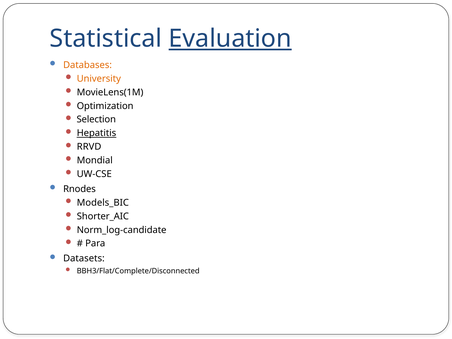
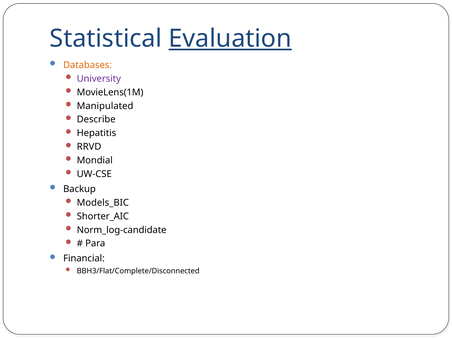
University colour: orange -> purple (99, 79)
Optimization: Optimization -> Manipulated (105, 106)
Selection: Selection -> Describe (96, 120)
Hepatitis underline: present -> none (96, 133)
Rnodes: Rnodes -> Backup (79, 189)
Datasets: Datasets -> Financial (84, 259)
